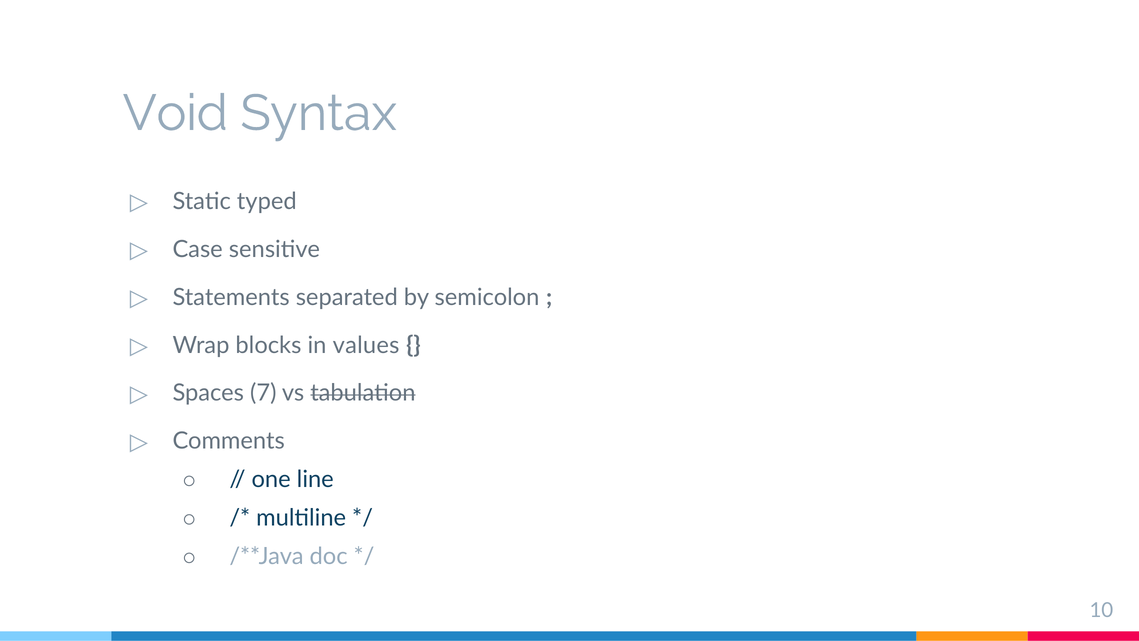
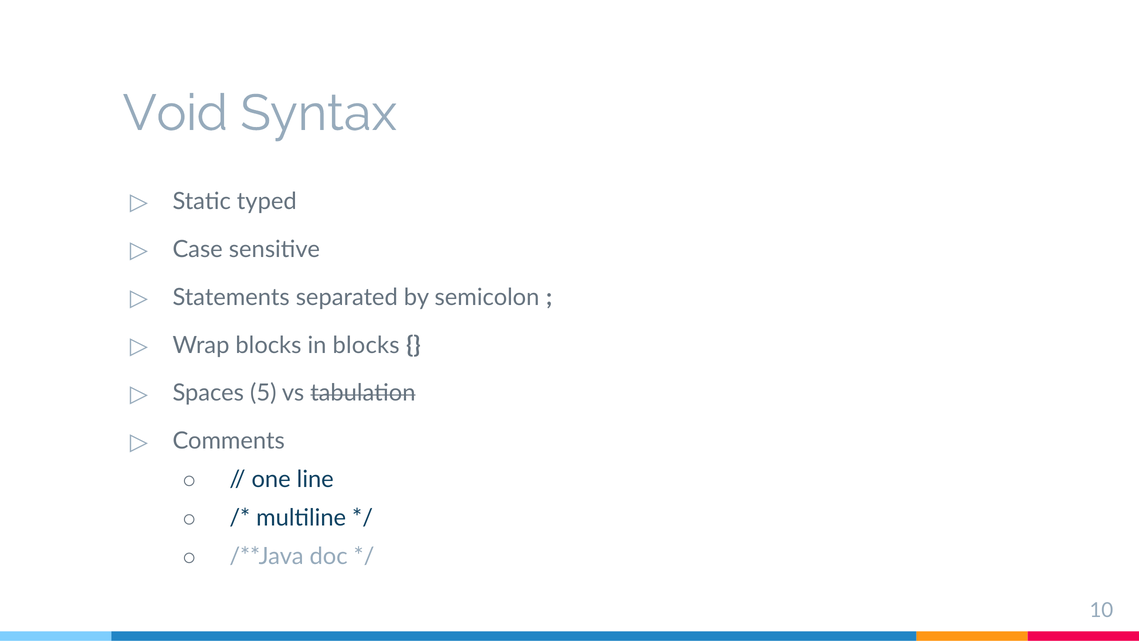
in values: values -> blocks (366, 345)
7: 7 -> 5 (263, 393)
